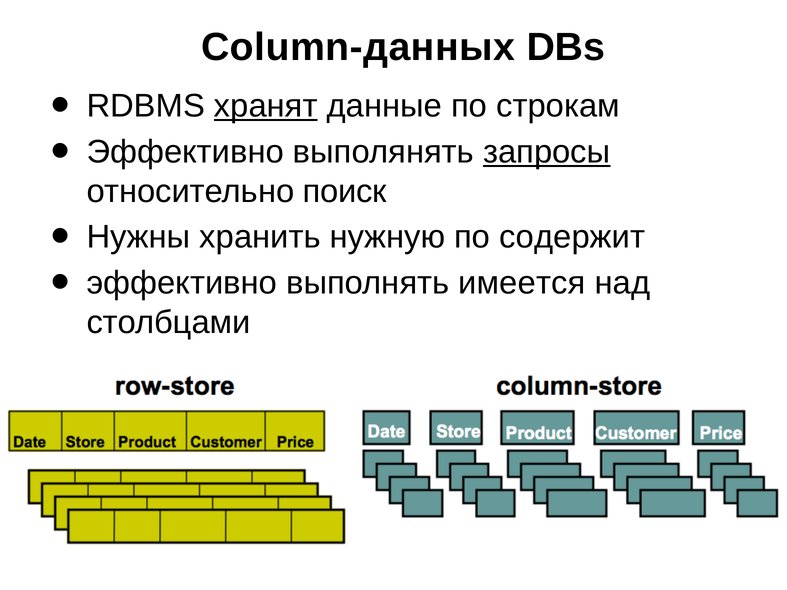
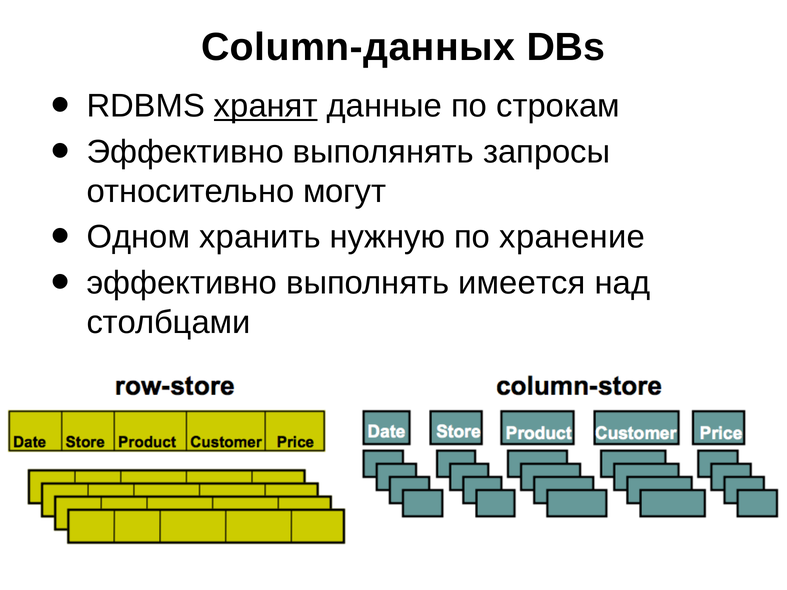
запросы underline: present -> none (547, 152)
поиск: поиск -> могут (345, 191)
Нужны: Нужны -> Одном (138, 237)
содержит: содержит -> хранение (572, 237)
